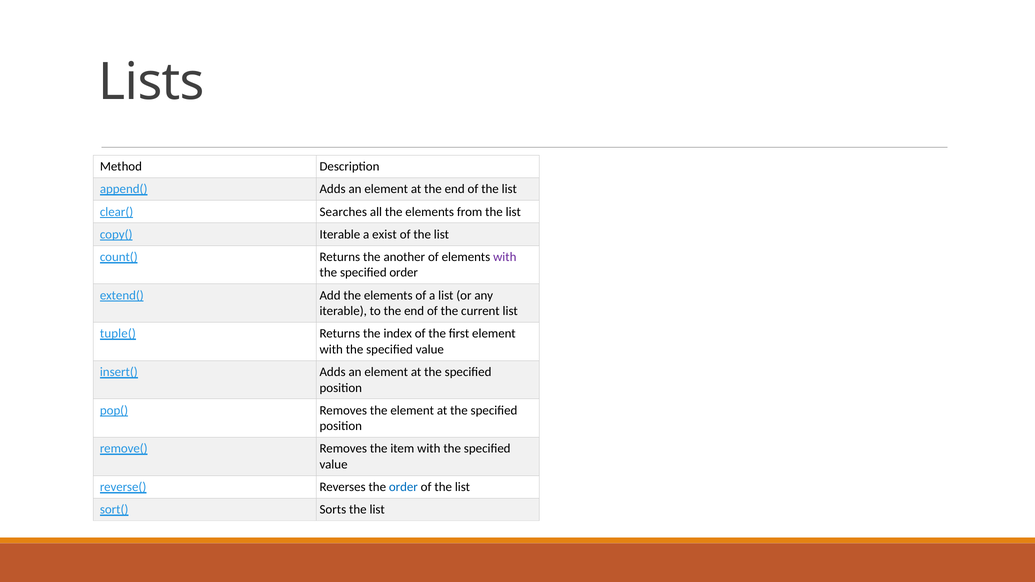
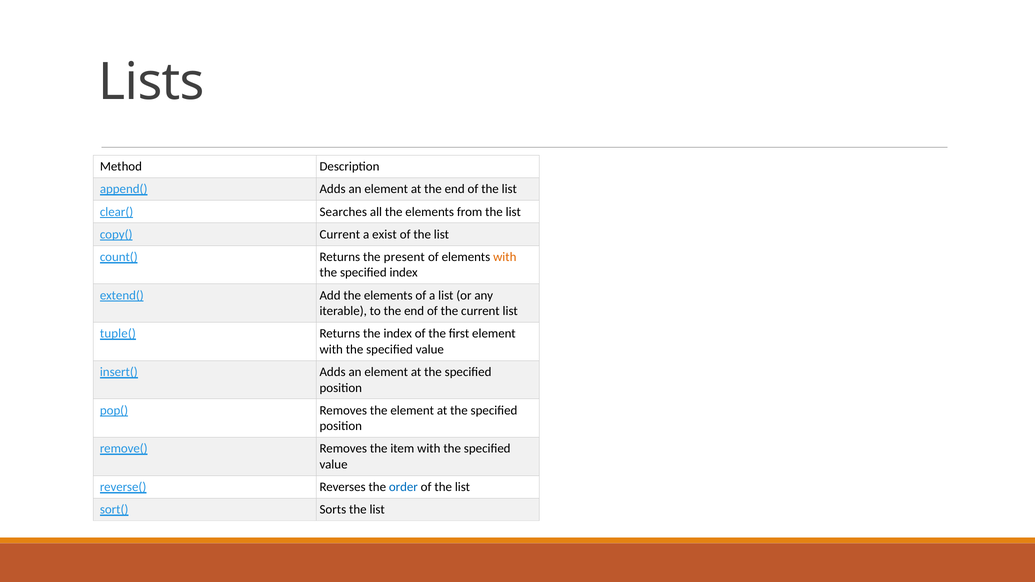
copy( Iterable: Iterable -> Current (340, 234)
another: another -> present (404, 257)
with colour: purple -> orange (505, 257)
specified order: order -> index (404, 273)
